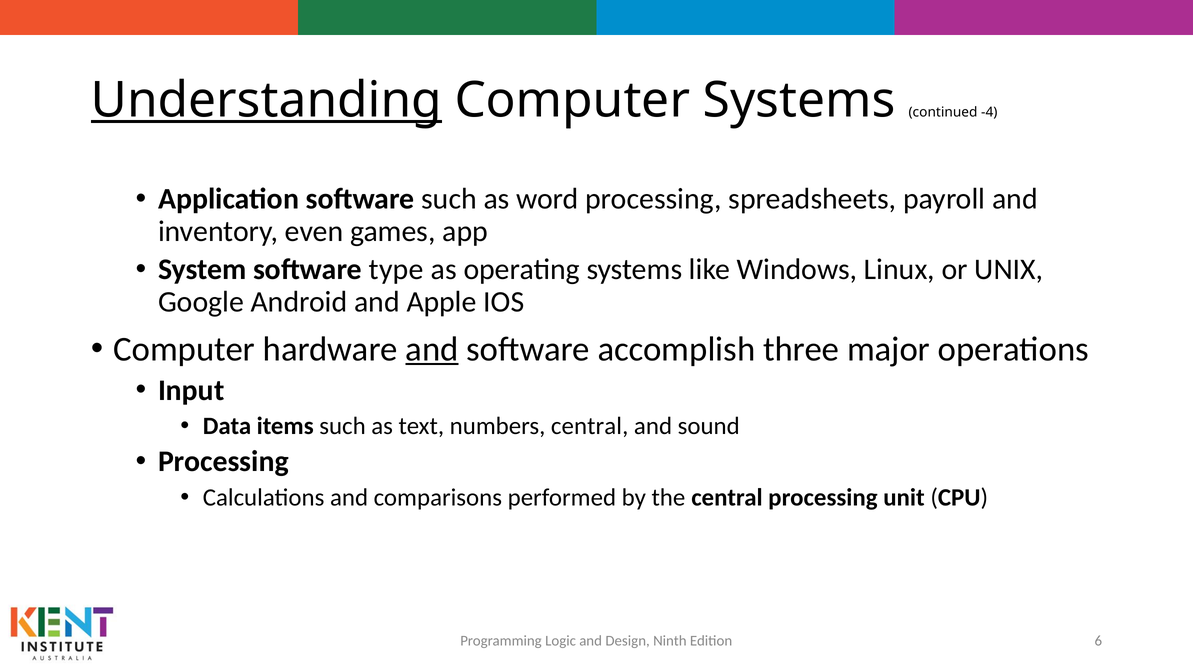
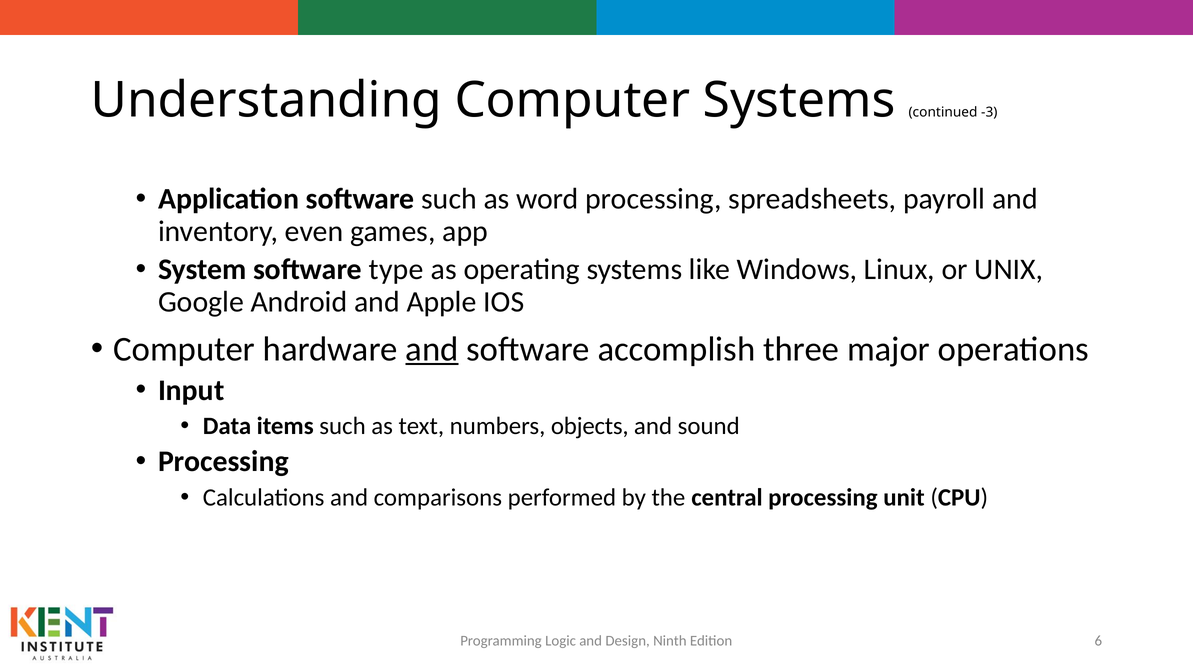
Understanding underline: present -> none (266, 100)
-4: -4 -> -3 (989, 112)
numbers central: central -> objects (590, 426)
